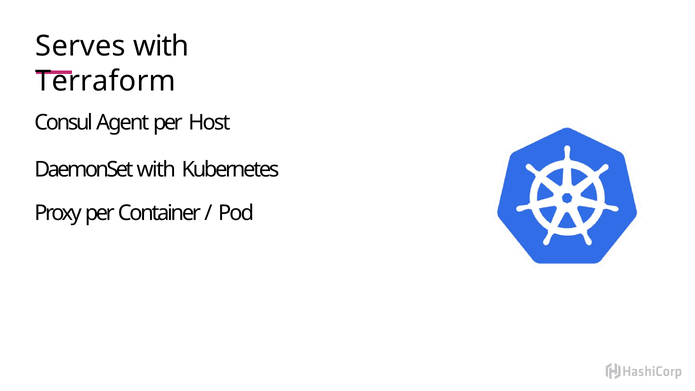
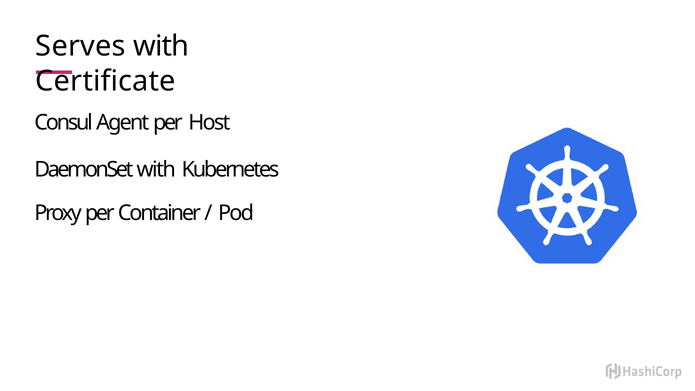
Terraform: Terraform -> Certificate (106, 81)
